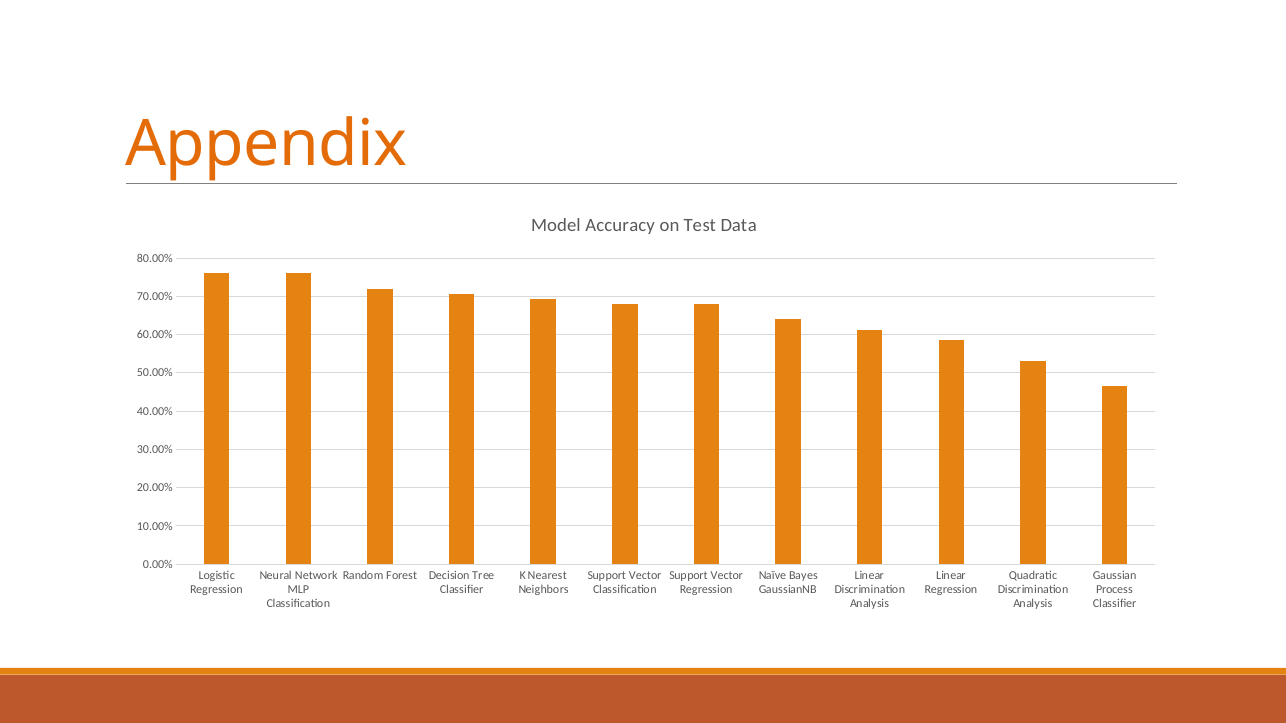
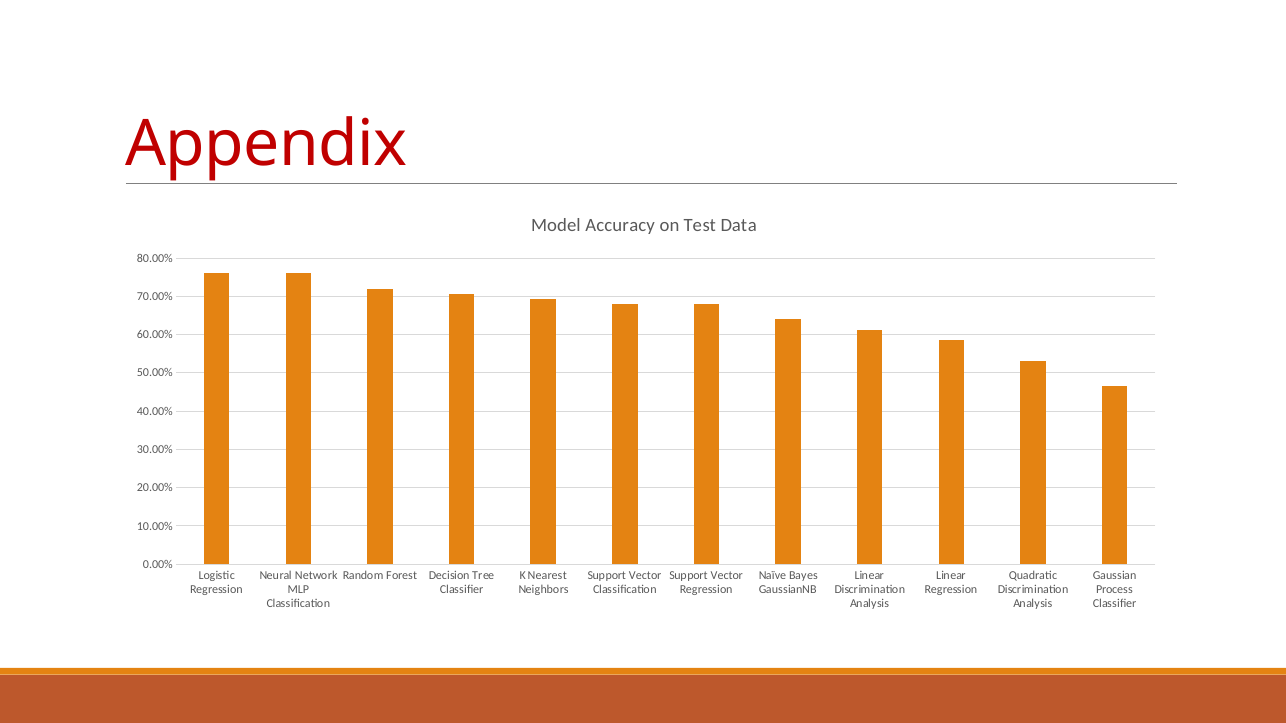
Appendix colour: orange -> red (266, 144)
